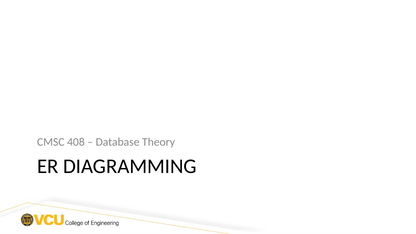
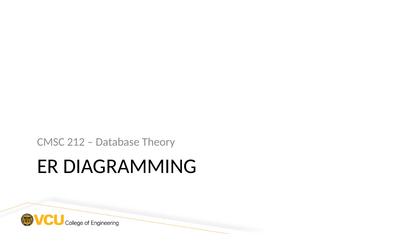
408: 408 -> 212 (76, 142)
